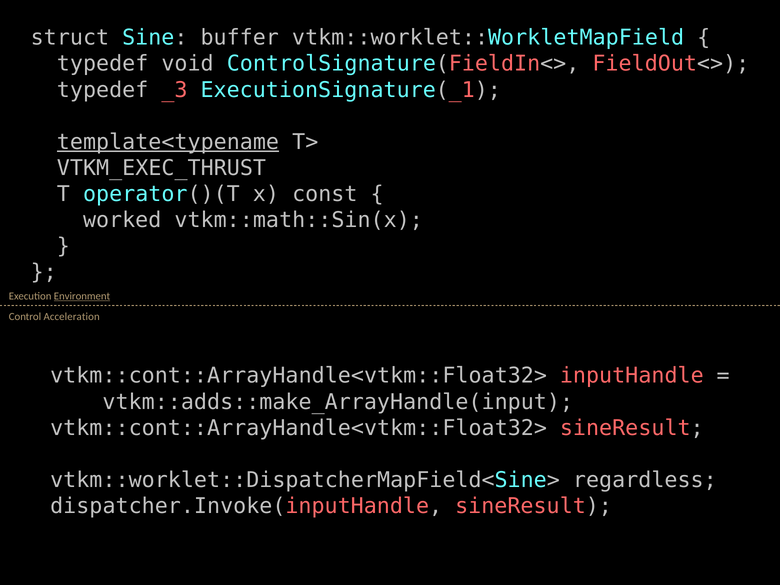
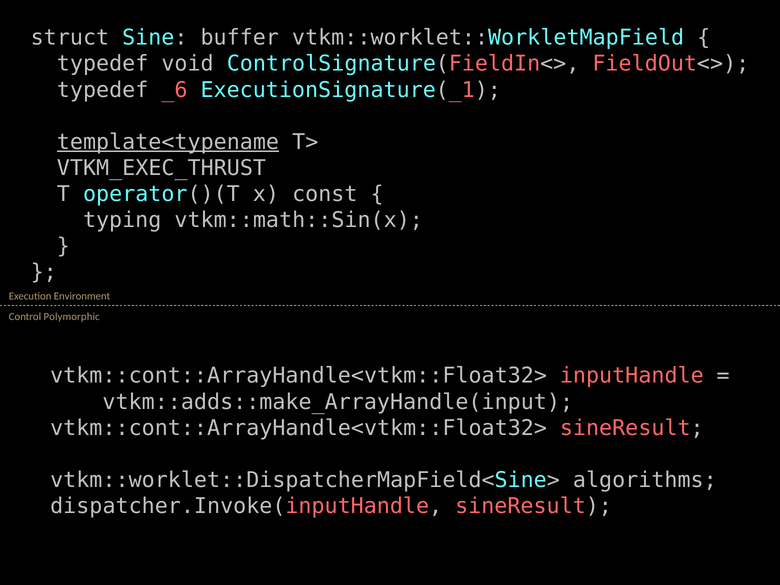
_3: _3 -> _6 (174, 90)
worked: worked -> typing (122, 220)
Environment underline: present -> none (82, 296)
Acceleration: Acceleration -> Polymorphic (72, 317)
regardless: regardless -> algorithms (645, 480)
